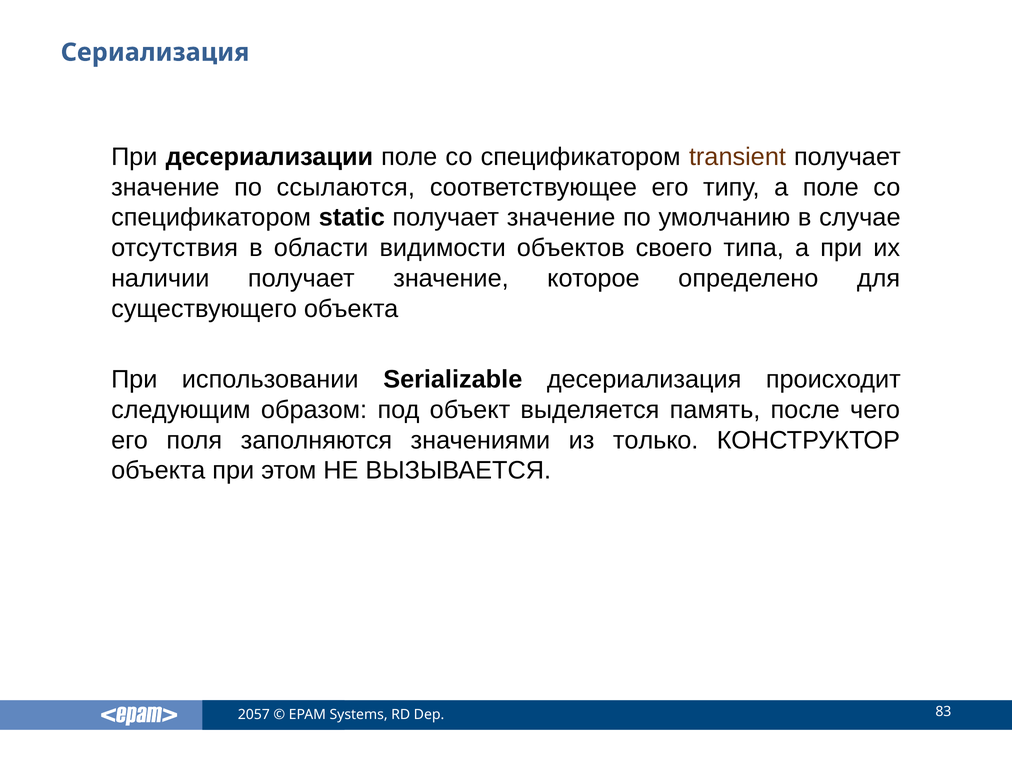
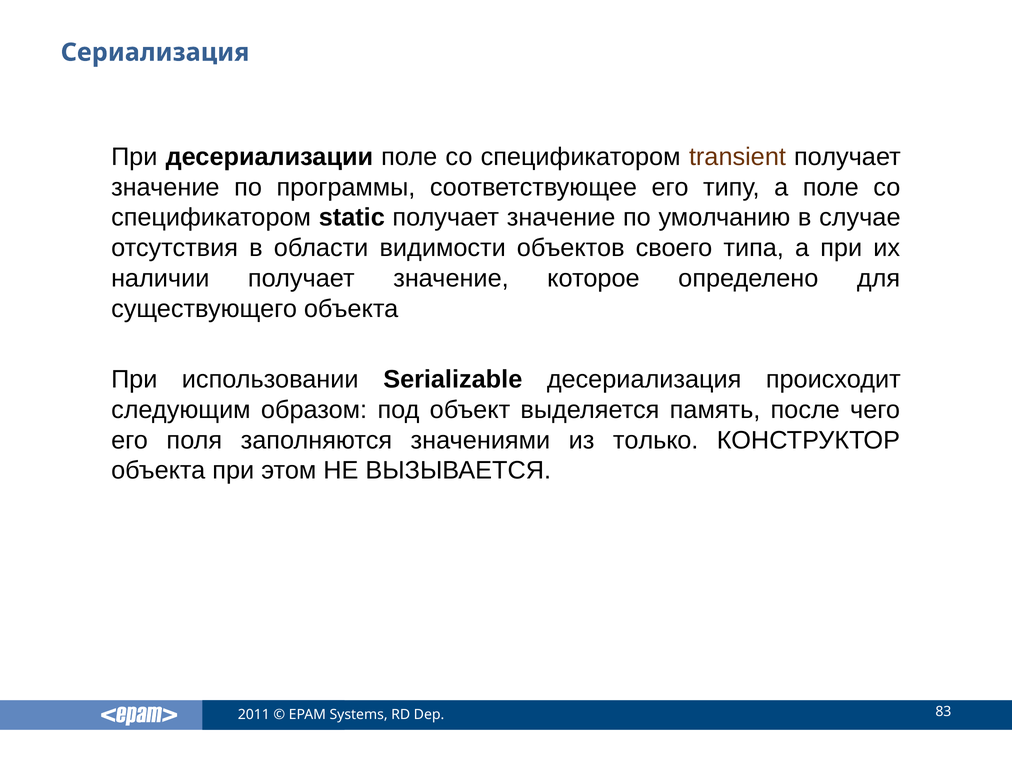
ссылаются: ссылаются -> программы (346, 187)
2057: 2057 -> 2011 (254, 715)
